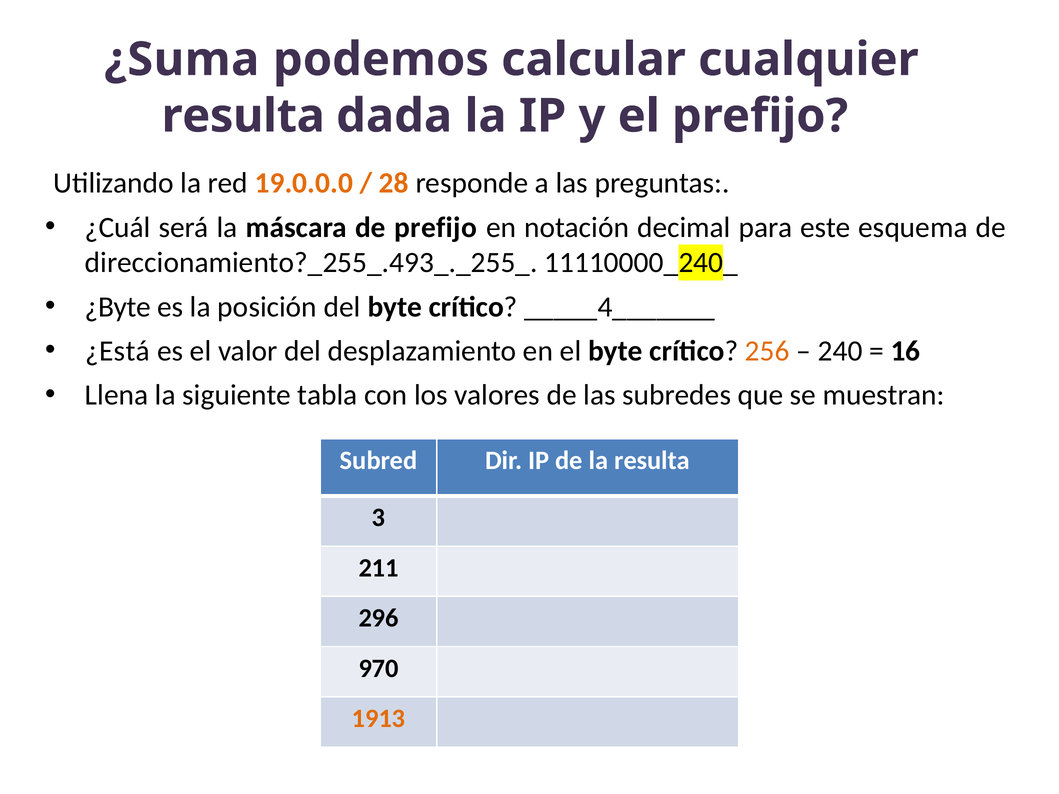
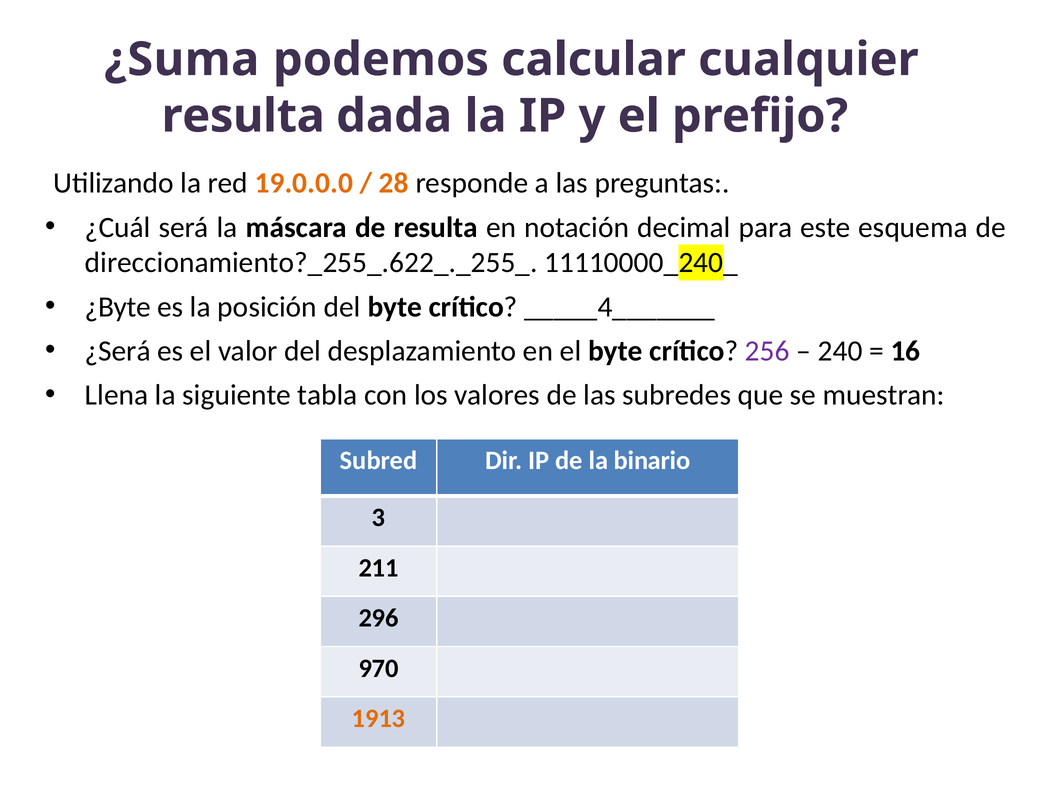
de prefijo: prefijo -> resulta (436, 227)
direccionamiento?_255_.493_._255_: direccionamiento?_255_.493_._255_ -> direccionamiento?_255_.622_._255_ (311, 263)
¿Está: ¿Está -> ¿Será (118, 351)
256 colour: orange -> purple (767, 351)
la resulta: resulta -> binario (652, 461)
